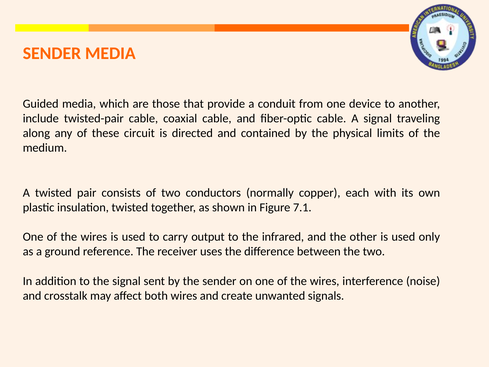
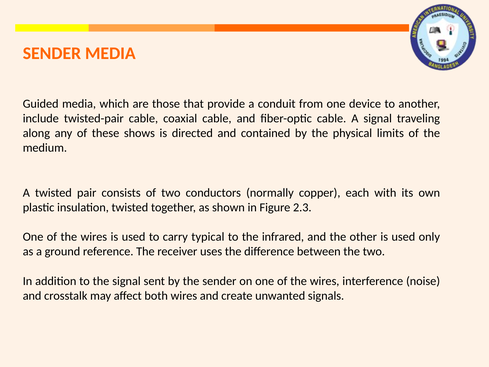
circuit: circuit -> shows (139, 133)
7.1: 7.1 -> 2.3 (302, 207)
output: output -> typical (208, 237)
